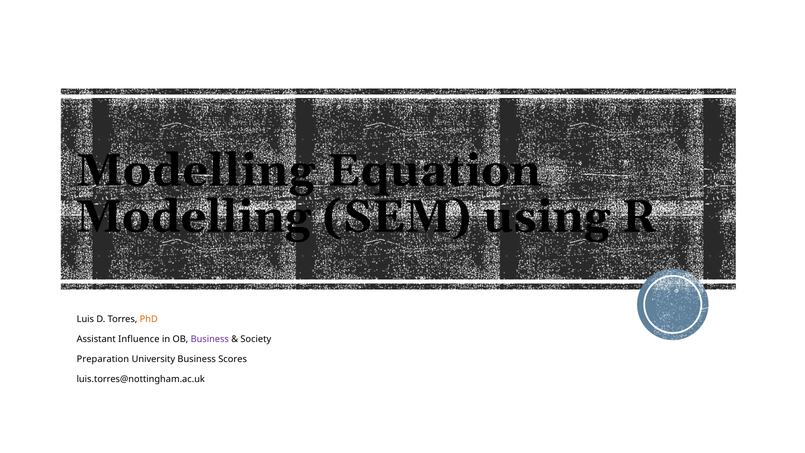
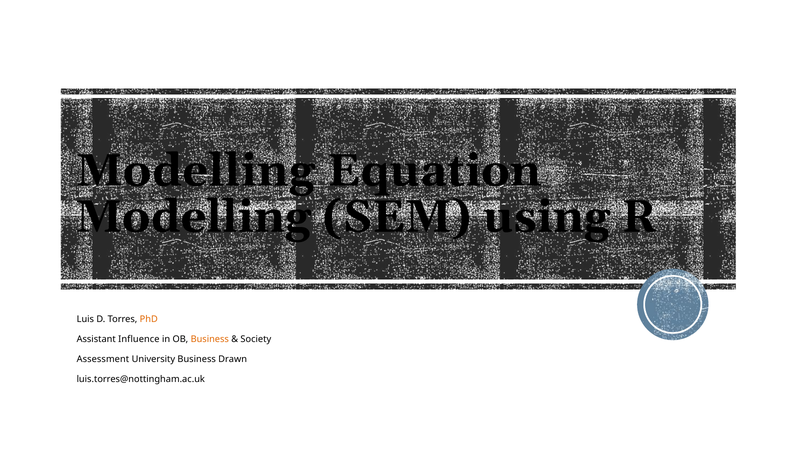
Business colour: purple -> orange (210, 339)
Preparation: Preparation -> Assessment (103, 359)
Scores: Scores -> Drawn (233, 359)
